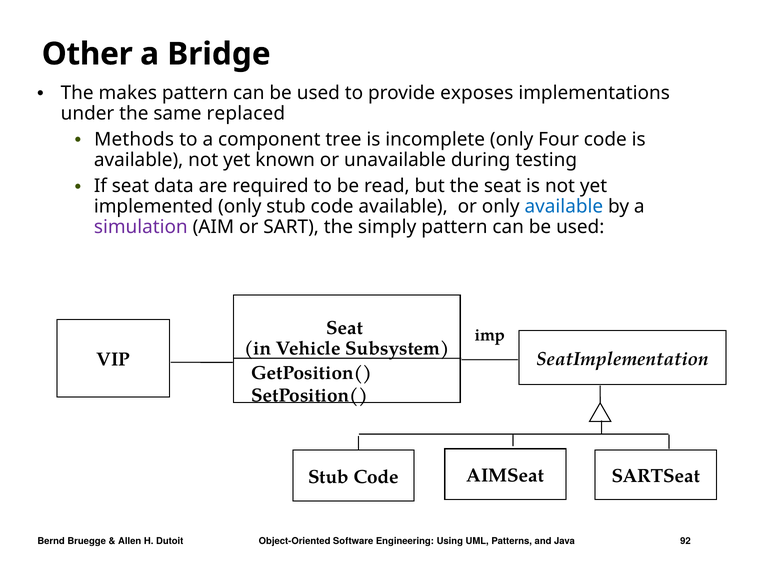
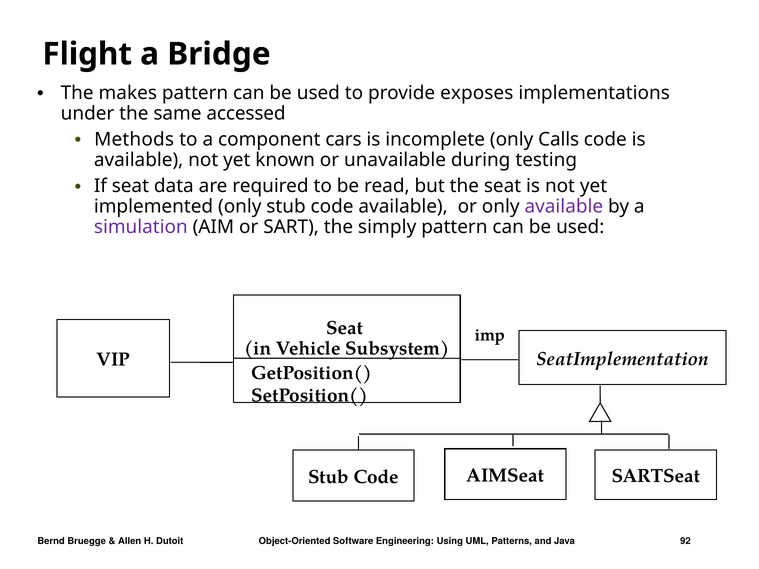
Other: Other -> Flight (87, 54)
replaced: replaced -> accessed (246, 113)
tree: tree -> cars (344, 140)
Four: Four -> Calls (559, 140)
available colour: blue -> purple (564, 207)
